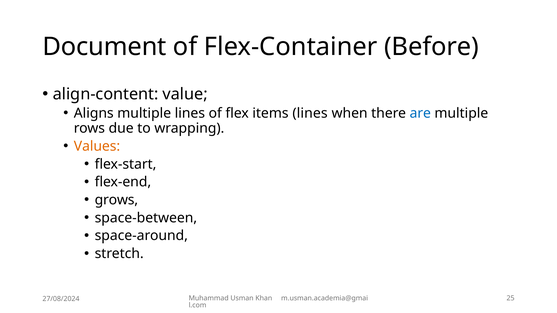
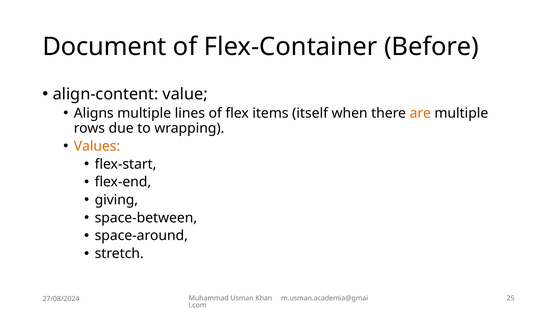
items lines: lines -> itself (310, 113)
are colour: blue -> orange (420, 113)
grows: grows -> giving (116, 200)
